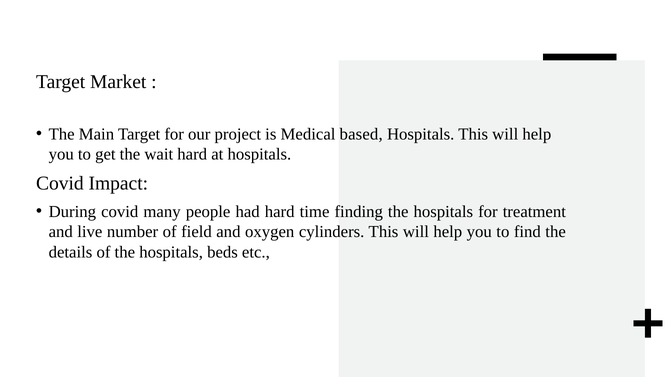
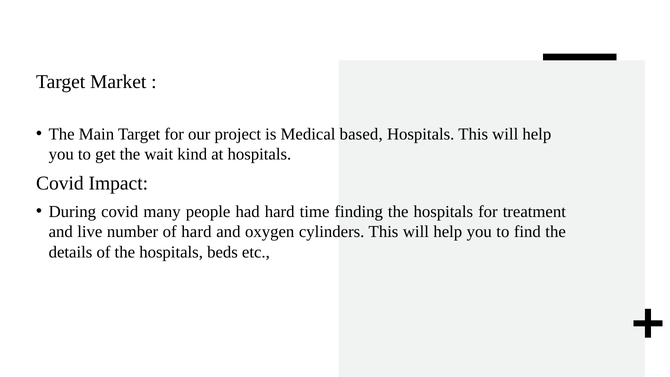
wait hard: hard -> kind (192, 154)
of field: field -> hard (196, 232)
